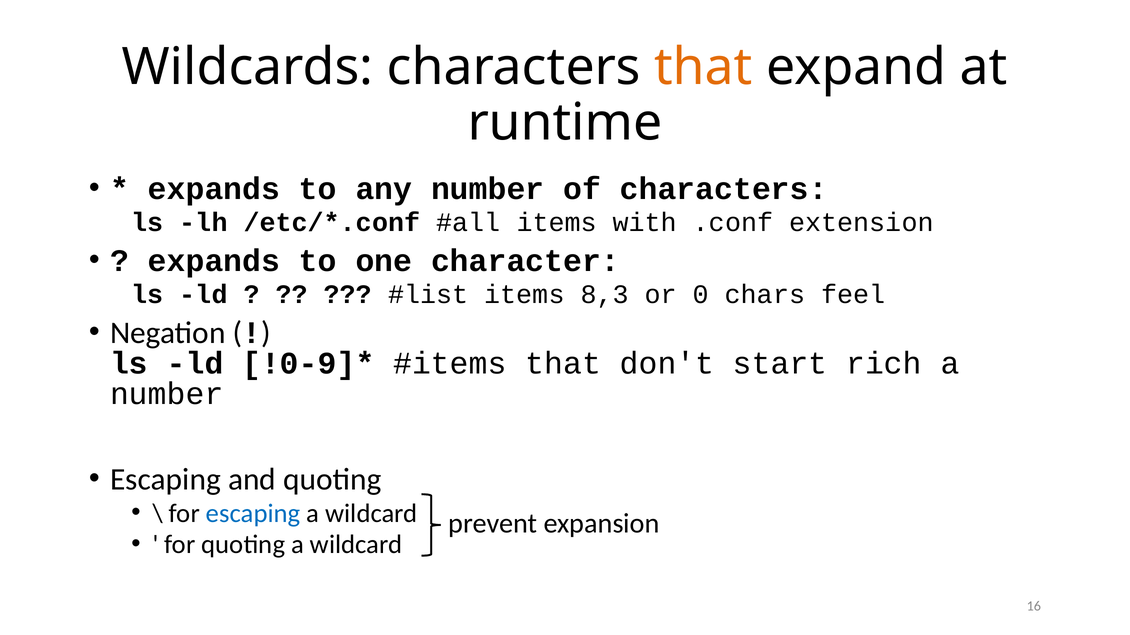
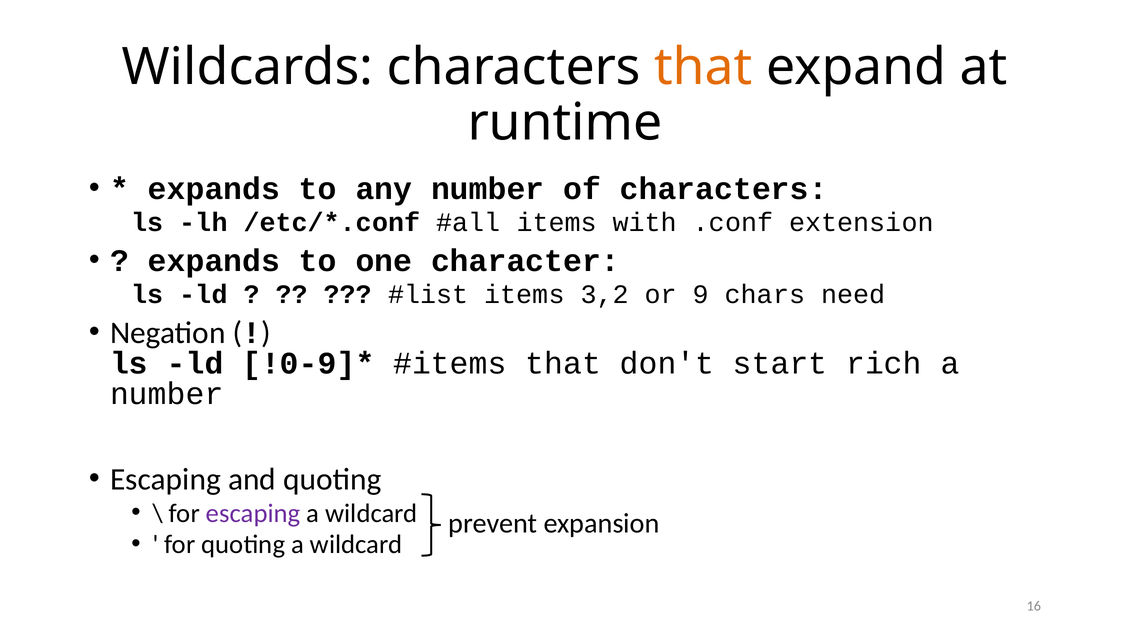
8,3: 8,3 -> 3,2 (605, 295)
0: 0 -> 9 (701, 295)
feel: feel -> need (853, 295)
escaping colour: blue -> purple (253, 514)
